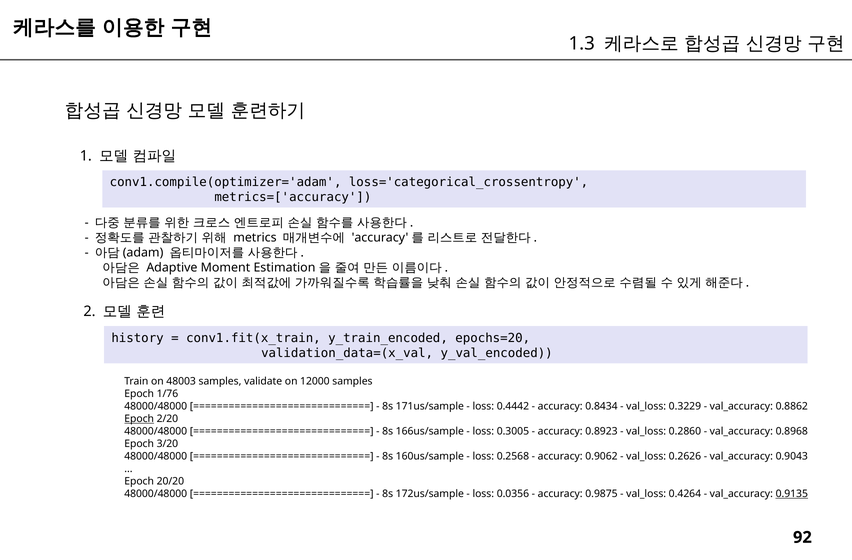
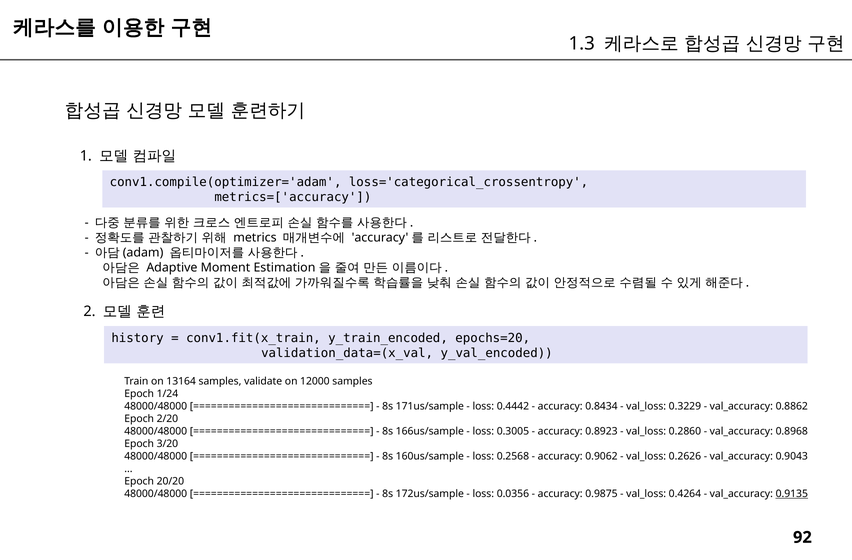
48003: 48003 -> 13164 (181, 381)
1/76: 1/76 -> 1/24 (167, 394)
Epoch underline: present -> none (139, 419)
